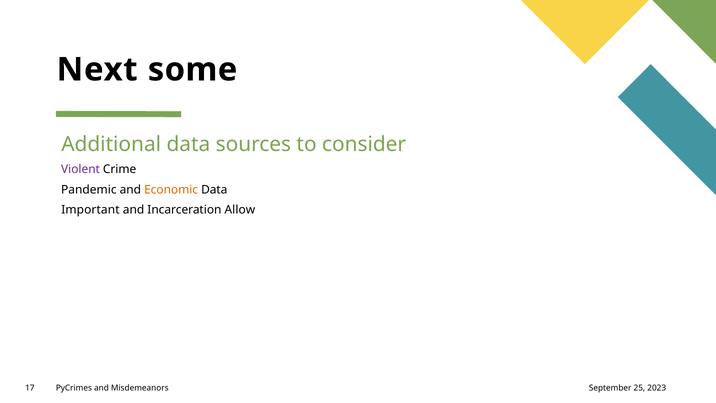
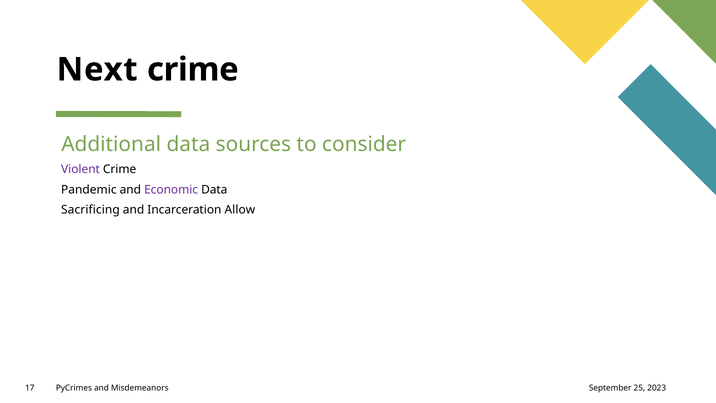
Next some: some -> crime (193, 70)
Economic colour: orange -> purple (171, 189)
Important: Important -> Sacrificing (90, 210)
